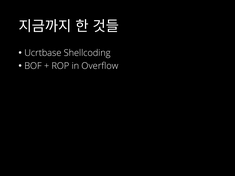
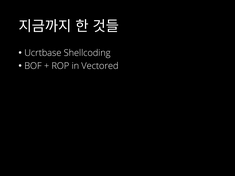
Overflow: Overflow -> Vectored (100, 66)
